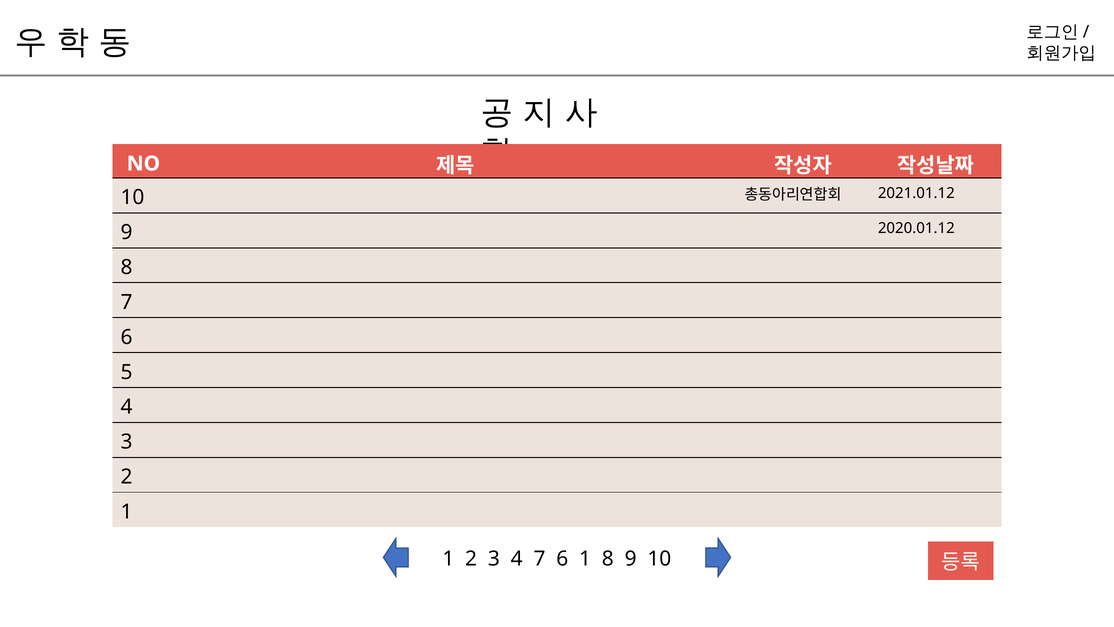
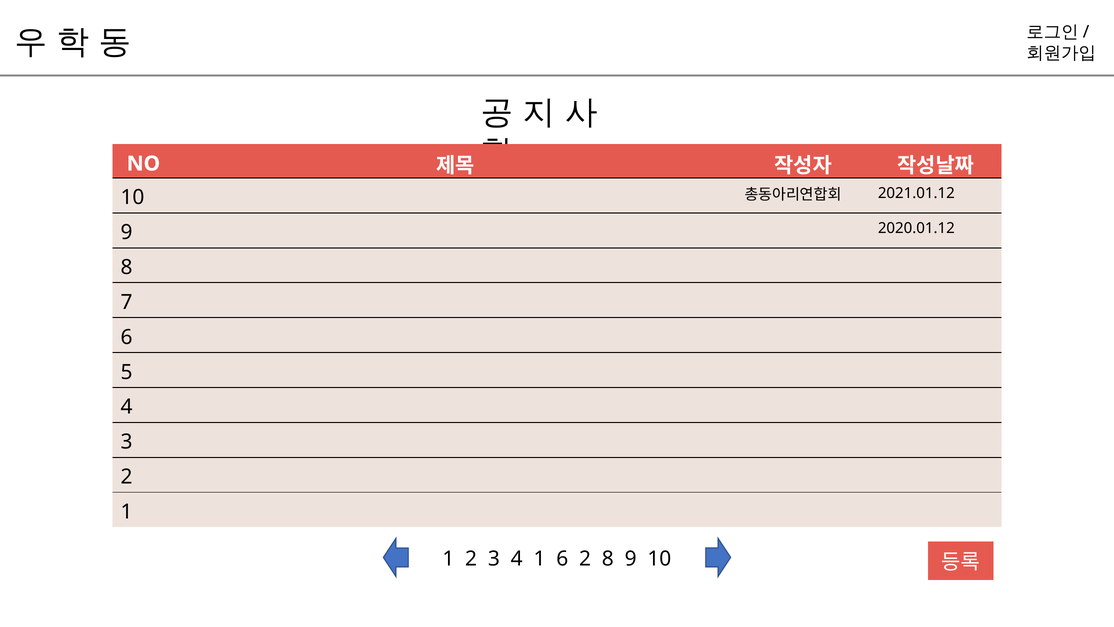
4 7: 7 -> 1 (539, 559)
6 1: 1 -> 2 (585, 559)
